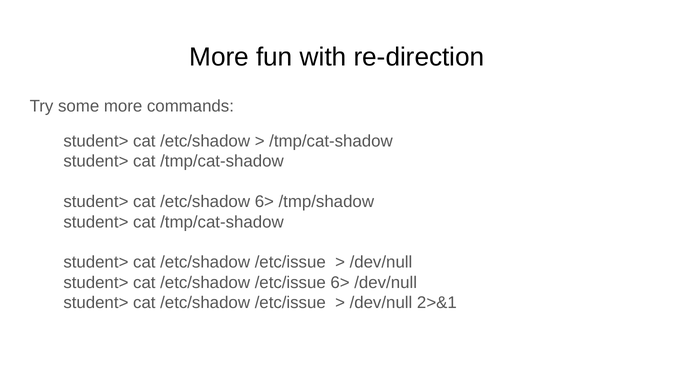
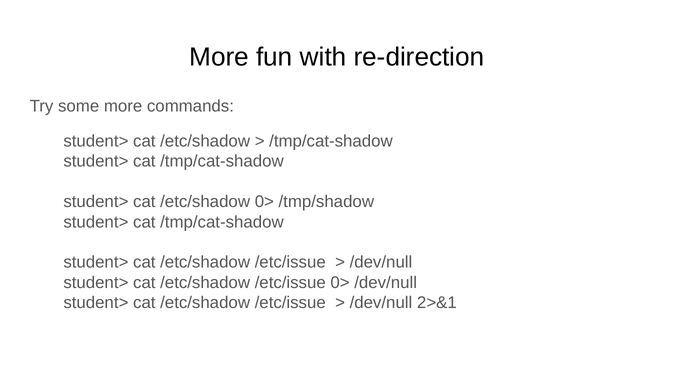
/etc/shadow 6>: 6> -> 0> (264, 202)
/etc/issue 6>: 6> -> 0> (340, 283)
